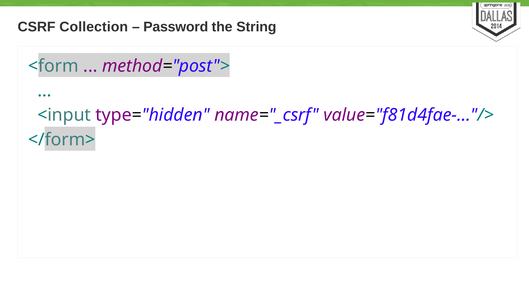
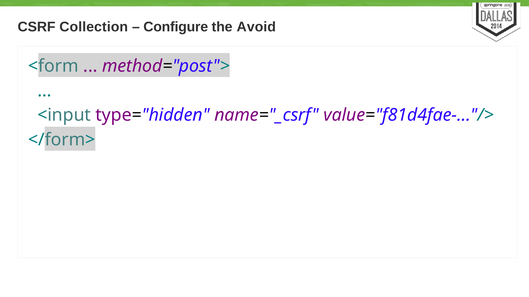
Password: Password -> Configure (176, 27)
String: String -> Avoid (256, 27)
